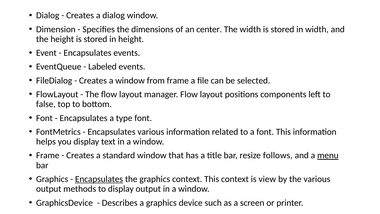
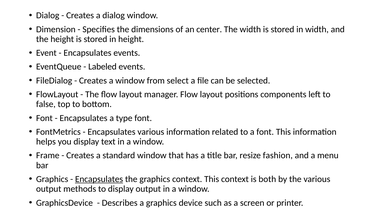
from frame: frame -> select (178, 80)
follows: follows -> fashion (278, 155)
menu underline: present -> none (328, 155)
view: view -> both (267, 179)
